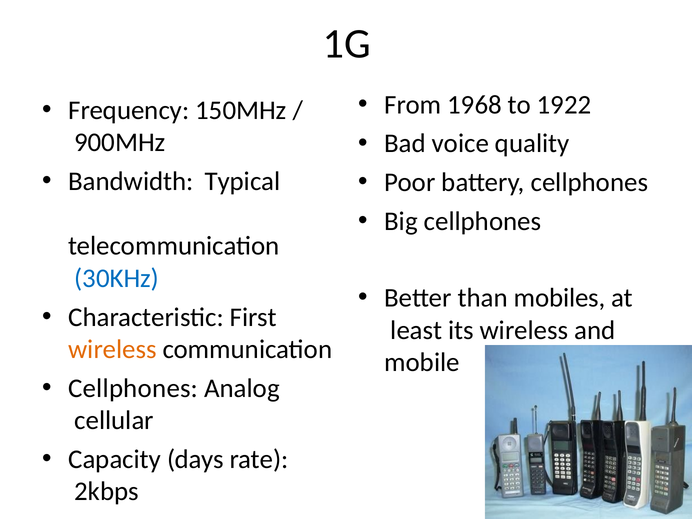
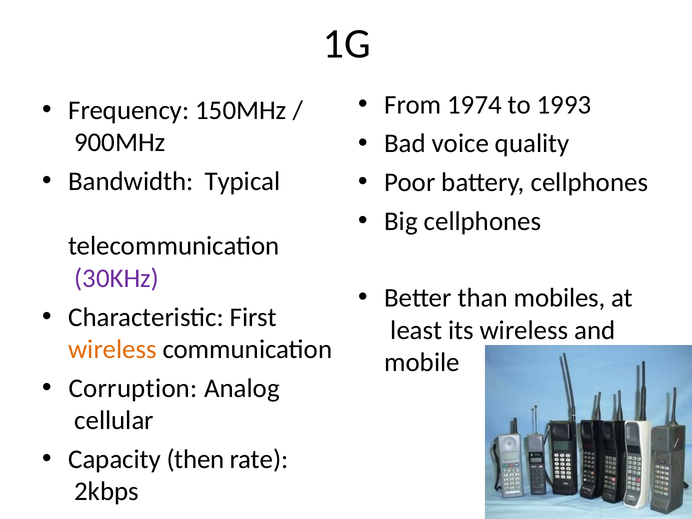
1968: 1968 -> 1974 (475, 105)
1922: 1922 -> 1993 (564, 105)
30KHz colour: blue -> purple (117, 278)
Cellphones: Cellphones -> Corruption (133, 388)
days: days -> then (195, 459)
